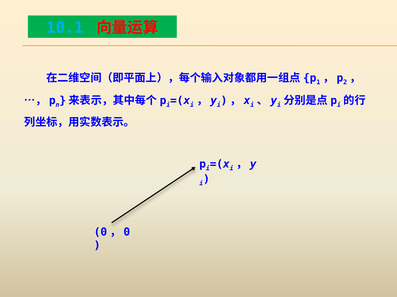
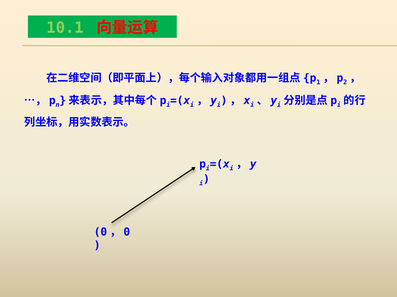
10.1 colour: light blue -> light green (65, 28)
